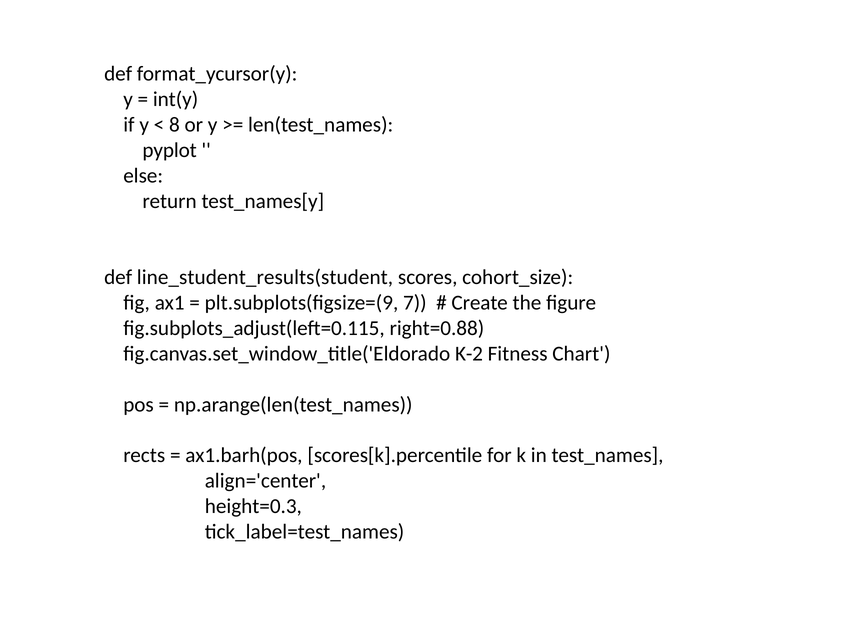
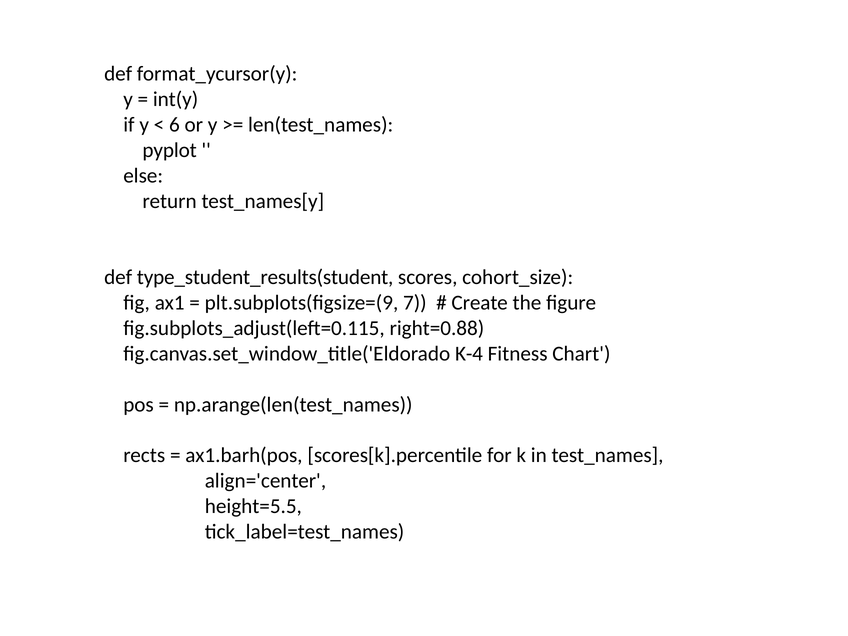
8: 8 -> 6 (174, 125)
line_student_results(student: line_student_results(student -> type_student_results(student (265, 277)
K-2: K-2 -> K-4 (469, 354)
height=0.3: height=0.3 -> height=5.5 (253, 506)
